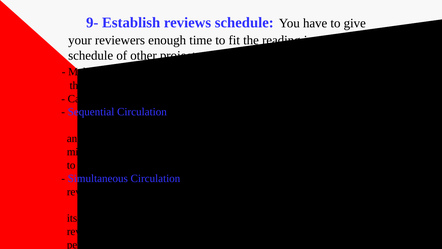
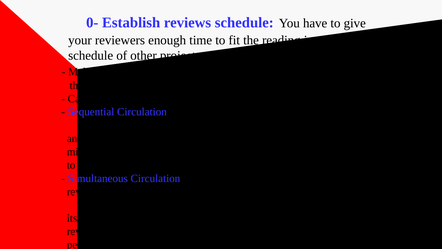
9-: 9- -> 0- (92, 23)
